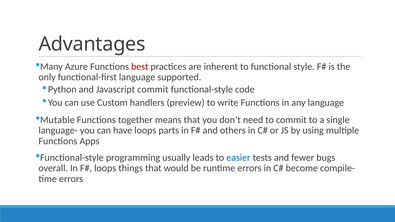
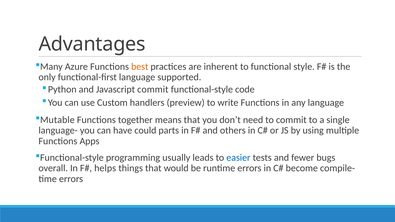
best colour: red -> orange (140, 67)
have loops: loops -> could (145, 131)
loops: loops -> helps (105, 168)
